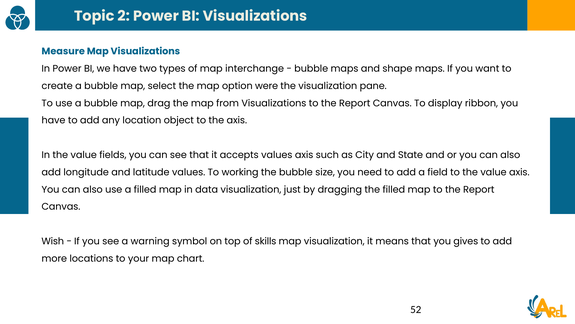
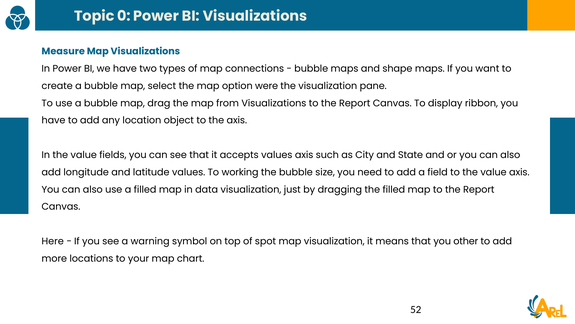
2: 2 -> 0 (124, 16)
interchange: interchange -> connections (255, 69)
Wish: Wish -> Here (53, 241)
skills: skills -> spot (265, 241)
gives: gives -> other (466, 241)
